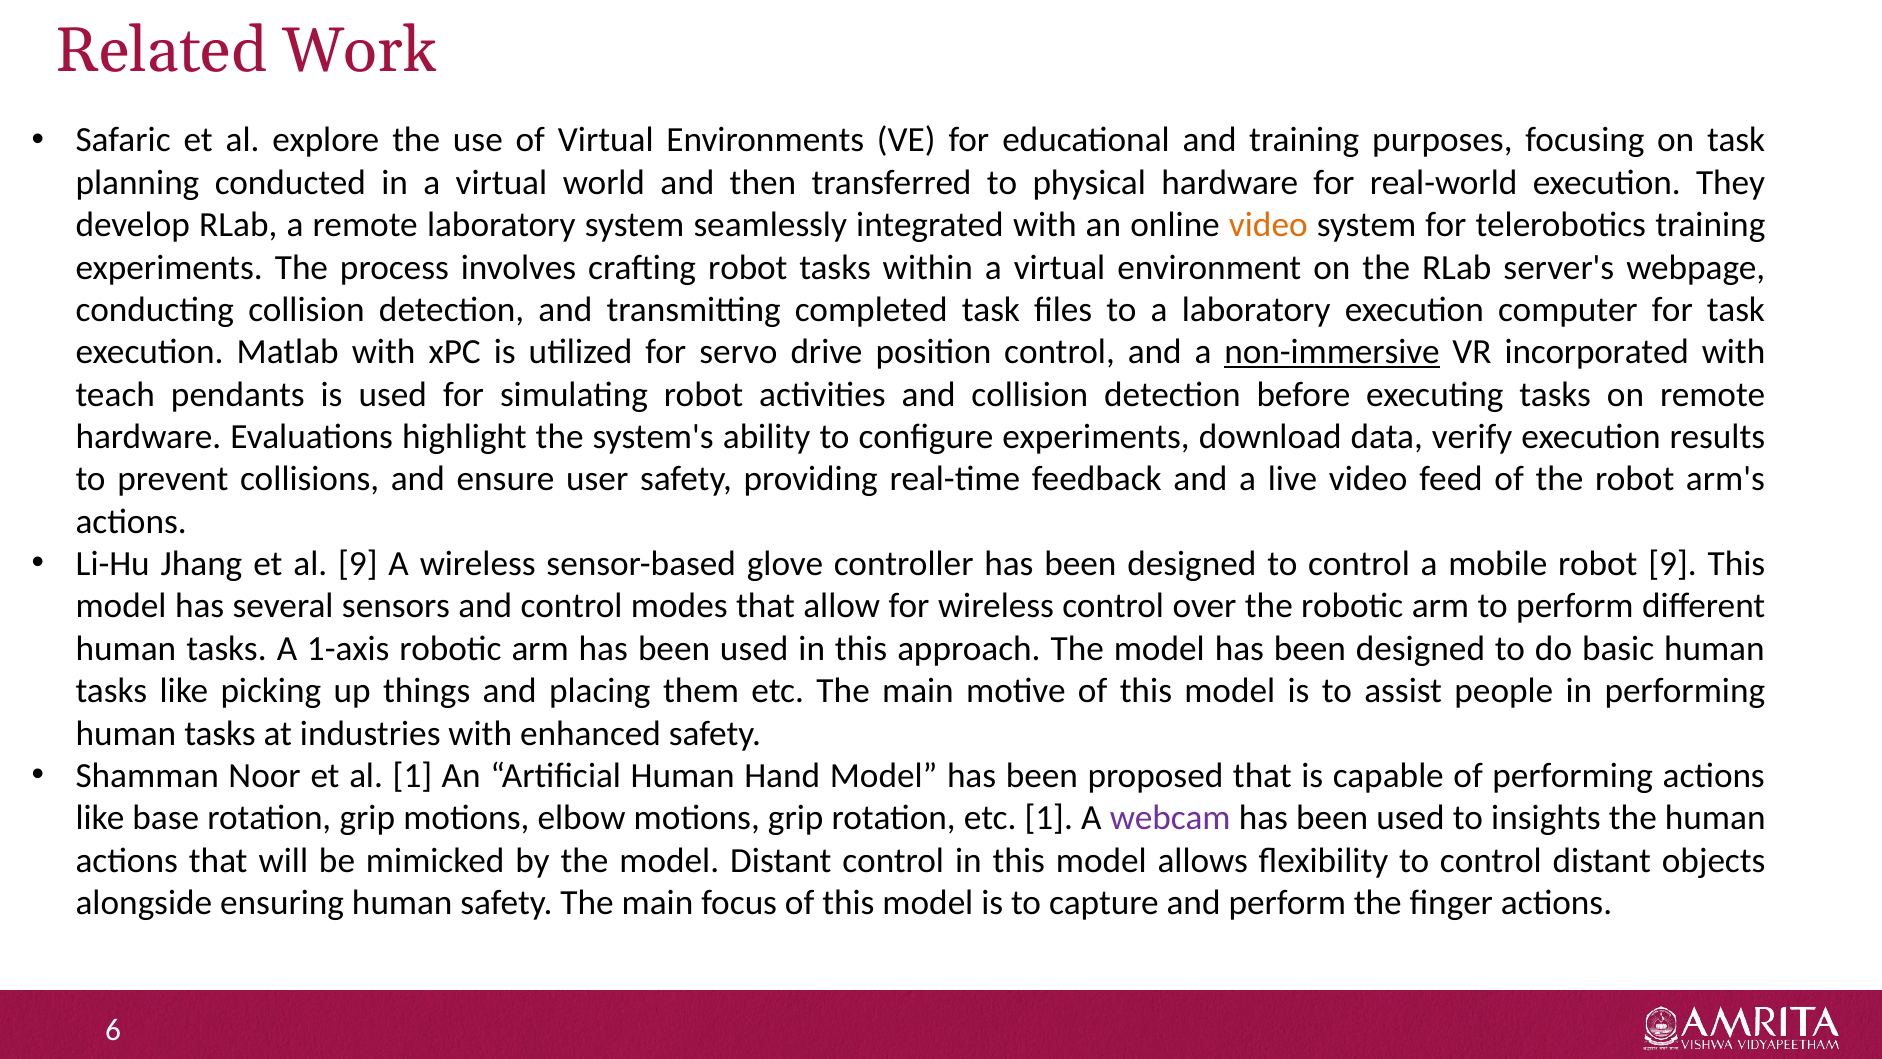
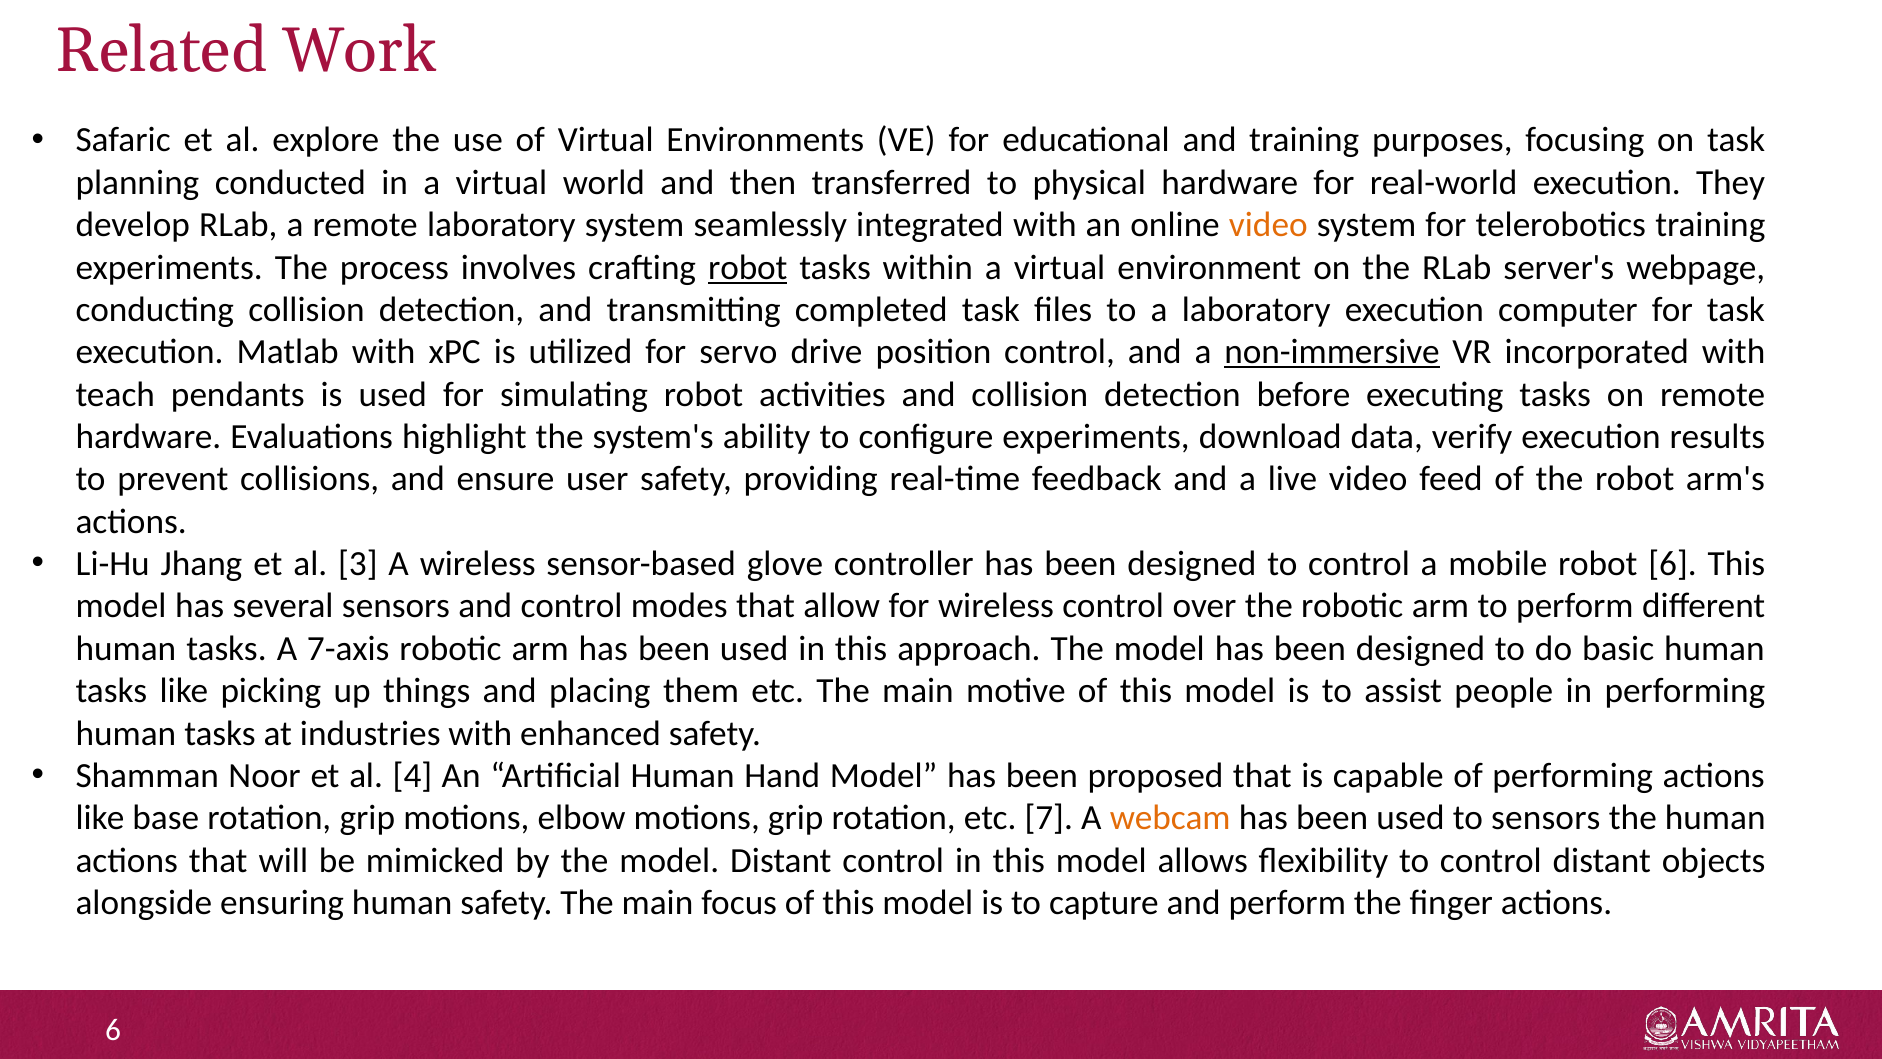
robot underline: none -> present (748, 267)
al 9: 9 -> 3 (358, 564)
robot 9: 9 -> 6 (1673, 564)
1-axis: 1-axis -> 7-axis (348, 648)
al 1: 1 -> 4 (412, 775)
etc 1: 1 -> 7 (1049, 818)
webcam colour: purple -> orange (1170, 818)
to insights: insights -> sensors (1546, 818)
